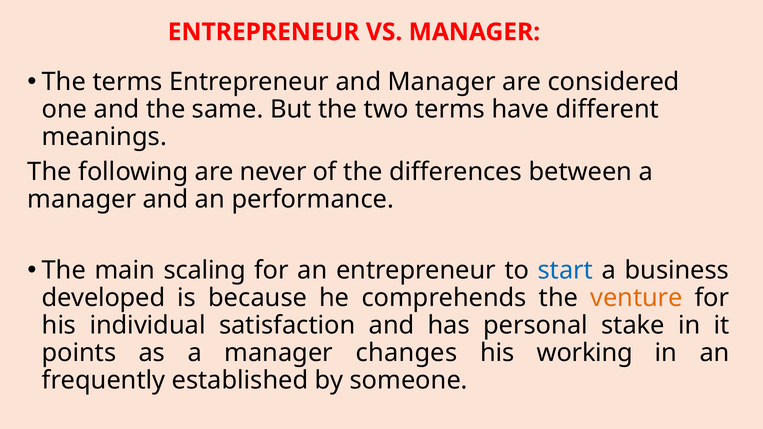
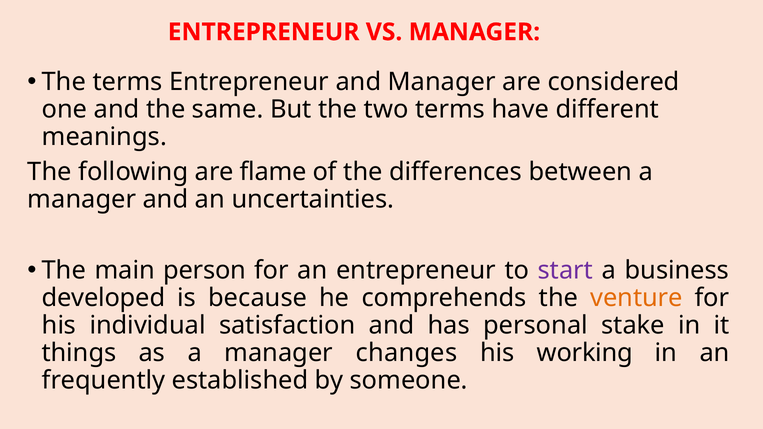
never: never -> flame (273, 172)
performance: performance -> uncertainties (313, 200)
scaling: scaling -> person (205, 271)
start colour: blue -> purple (565, 271)
points: points -> things (79, 353)
